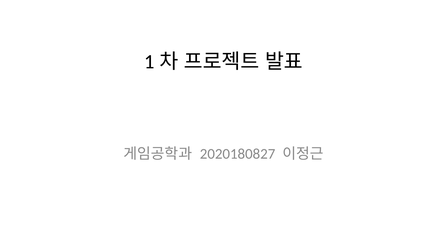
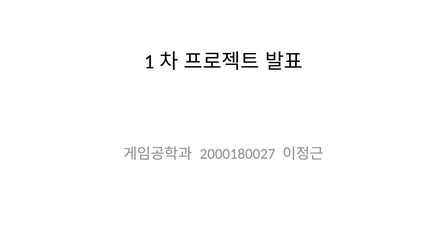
2020180827: 2020180827 -> 2000180027 (238, 154)
